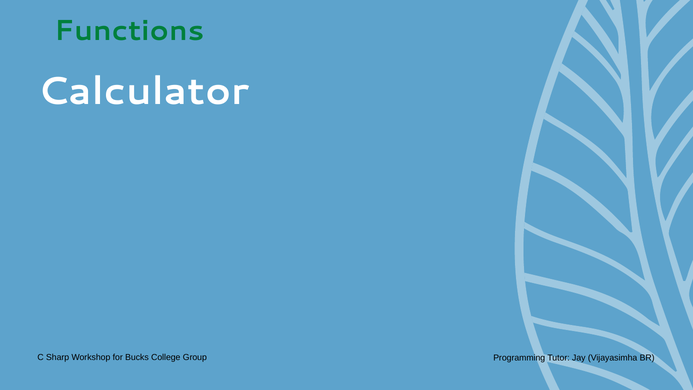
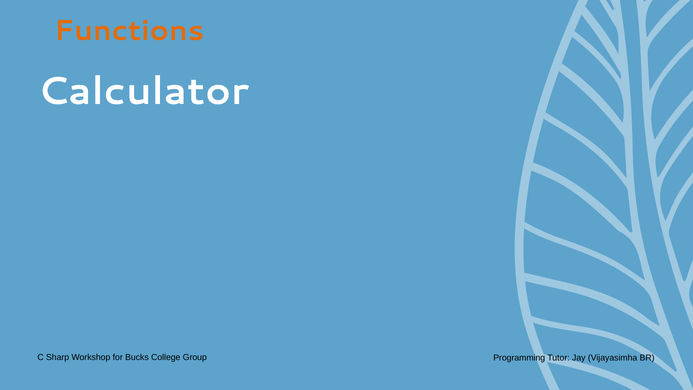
Functions colour: green -> orange (129, 31)
